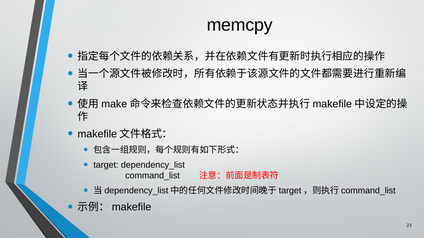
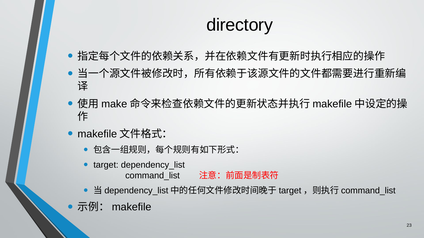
memcpy: memcpy -> directory (240, 25)
